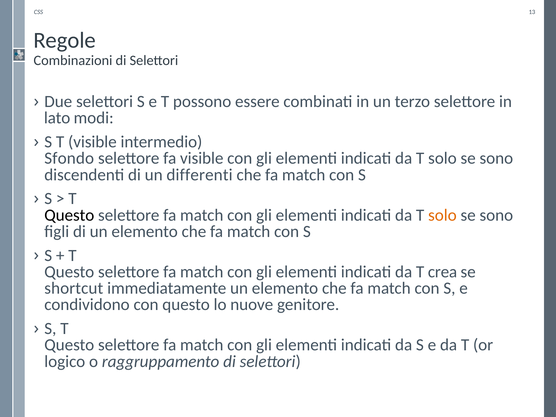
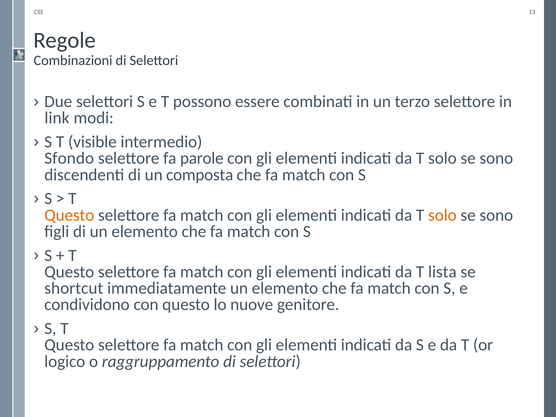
lato: lato -> link (57, 118)
fa visible: visible -> parole (202, 158)
differenti: differenti -> composta (200, 175)
Questo colour: black -> orange (69, 215)
crea: crea -> lista (442, 272)
